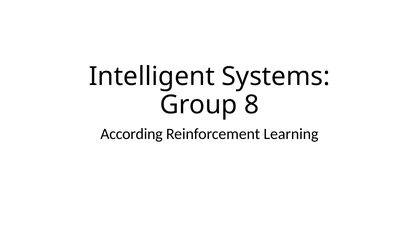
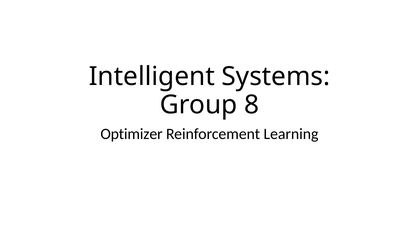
According: According -> Optimizer (131, 134)
